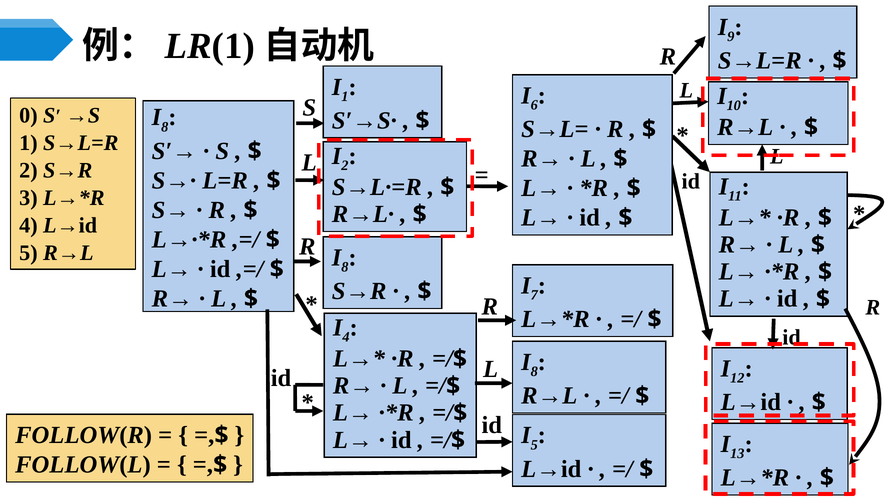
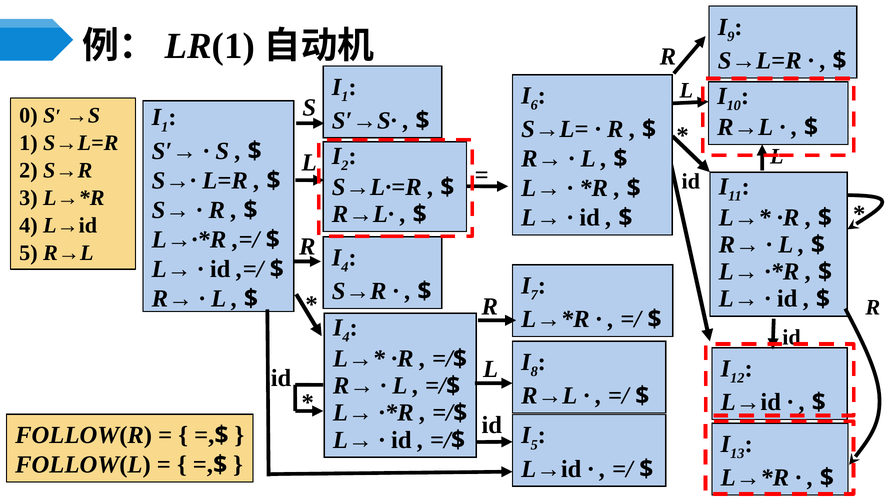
8: 8 -> 1 (165, 127)
8: 8 -> 4 (345, 267)
